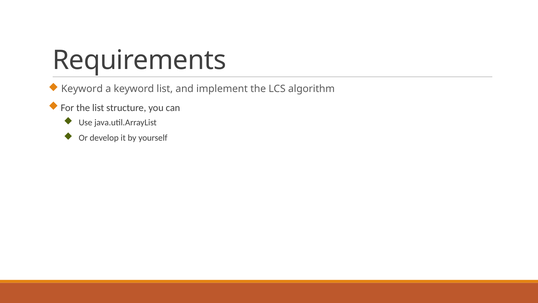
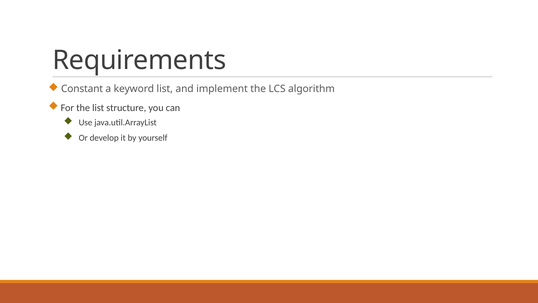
Keyword: Keyword -> Constant (82, 89)
